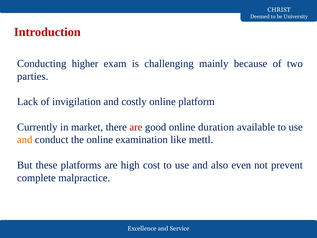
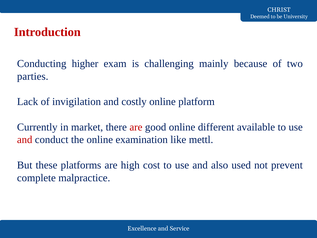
duration: duration -> different (216, 127)
and colour: orange -> red (25, 140)
even: even -> used (241, 165)
